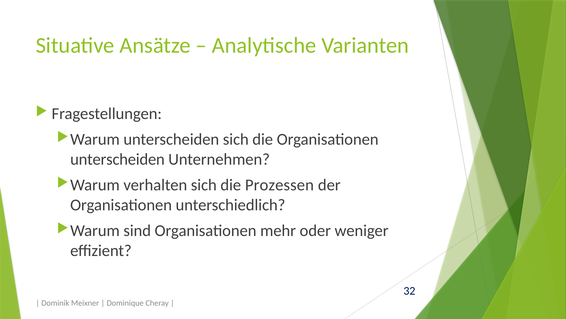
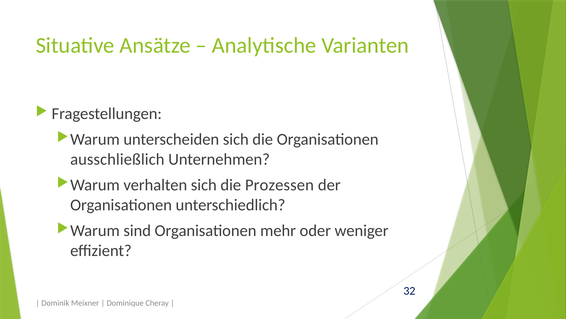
unterscheiden: unterscheiden -> ausschließlich (117, 159)
